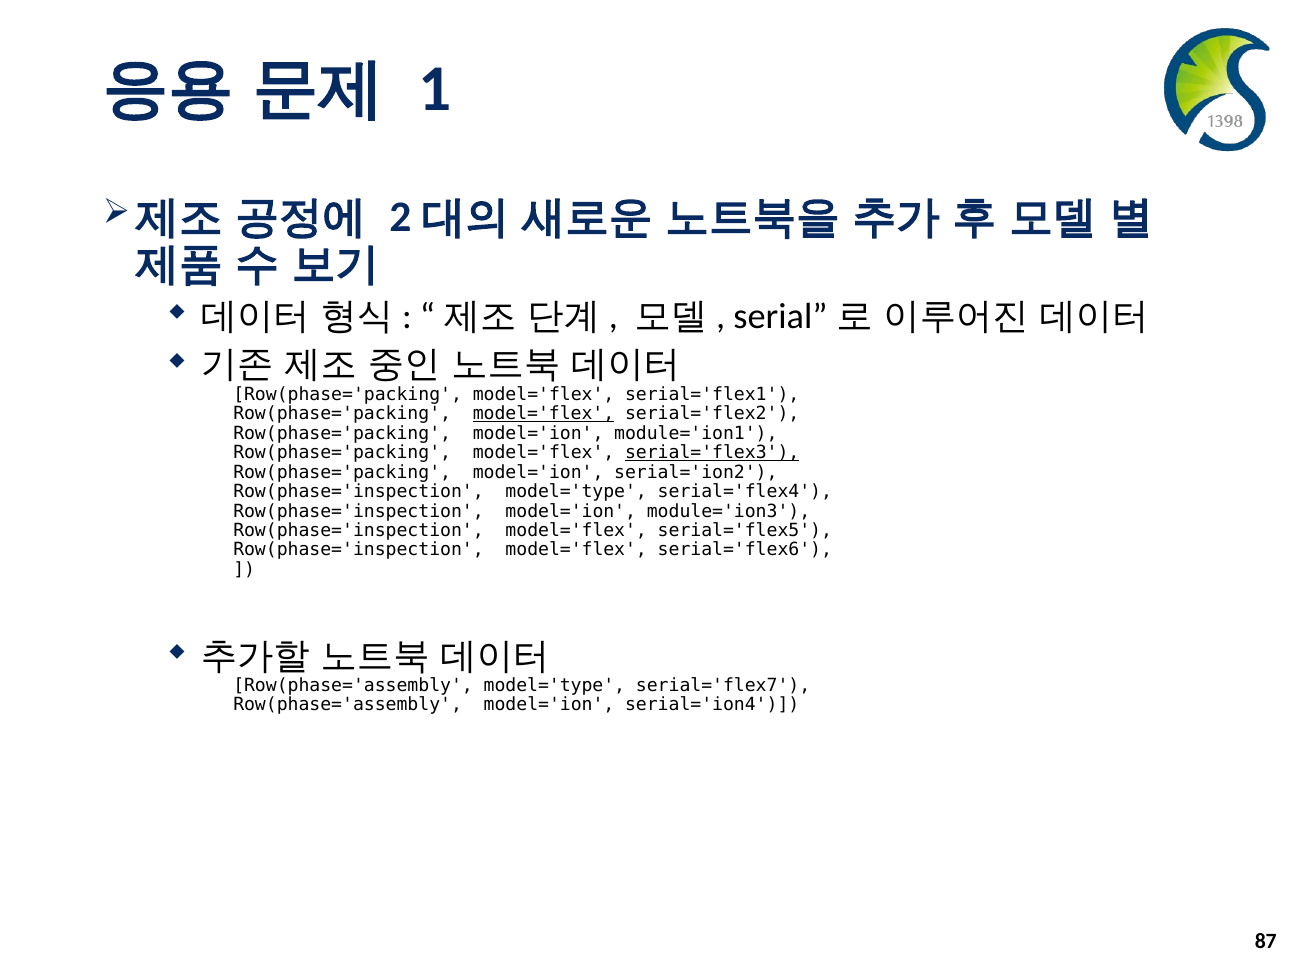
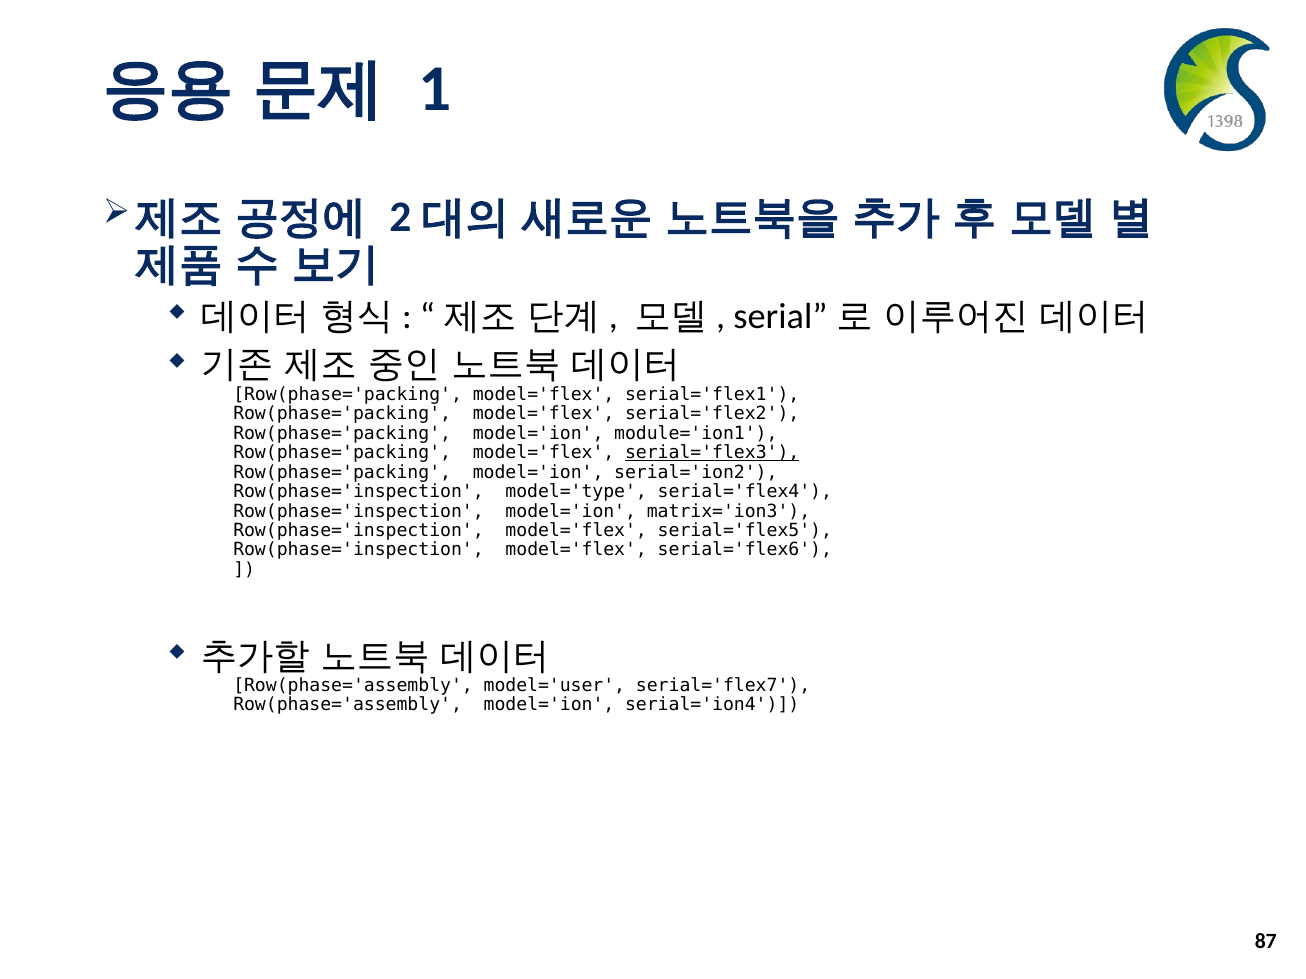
model='flex underline: present -> none (544, 414)
module='ion3: module='ion3 -> matrix='ion3 (729, 511)
Row(phase='assembly model='type: model='type -> model='user (554, 686)
